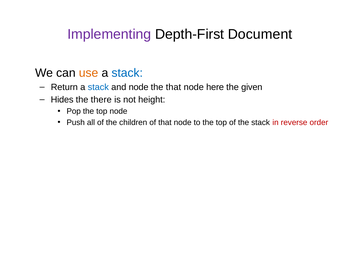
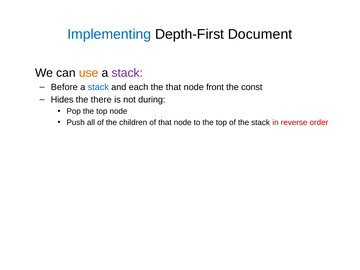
Implementing colour: purple -> blue (109, 34)
stack colour: blue -> purple (127, 73)
Return: Return -> Before (64, 87)
and node: node -> each (139, 87)
here: here -> front (215, 87)
given: given -> const (252, 87)
height: height -> during (152, 100)
